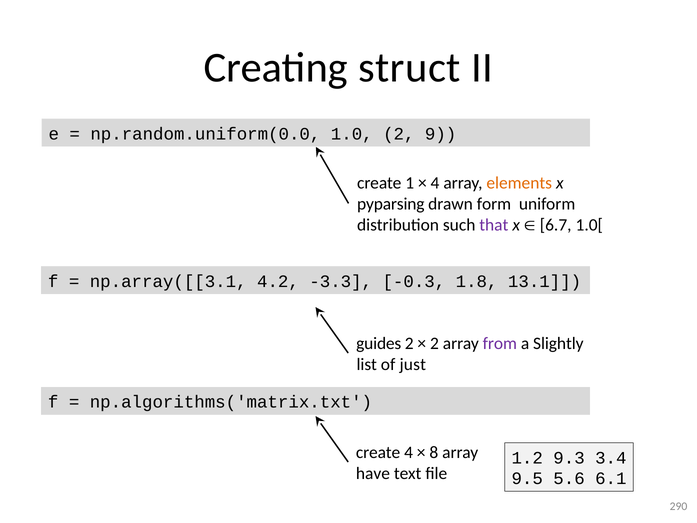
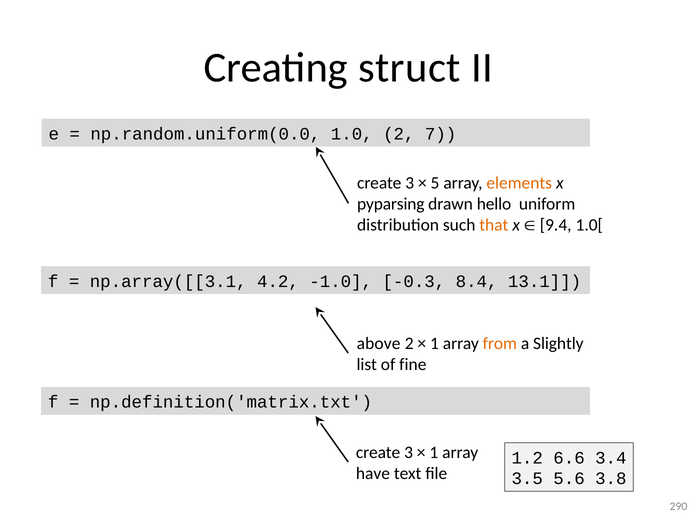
9: 9 -> 7 (441, 134)
1: 1 -> 3 (410, 183)
4: 4 -> 5 (435, 183)
form: form -> hello (494, 204)
that colour: purple -> orange (494, 225)
6.7: 6.7 -> 9.4 (556, 225)
-3.3: -3.3 -> -1.0 (341, 281)
1.8: 1.8 -> 8.4 (477, 281)
guides: guides -> above (379, 343)
2: 2 -> 1 (434, 343)
from colour: purple -> orange (500, 343)
just: just -> fine (413, 364)
np.algorithms('matrix.txt: np.algorithms('matrix.txt -> np.definition('matrix.txt (231, 402)
4: 4 -> 3 (409, 452)
8: 8 -> 1 (434, 452)
9.3: 9.3 -> 6.6 (569, 458)
9.5: 9.5 -> 3.5 (527, 479)
6.1: 6.1 -> 3.8 (611, 479)
